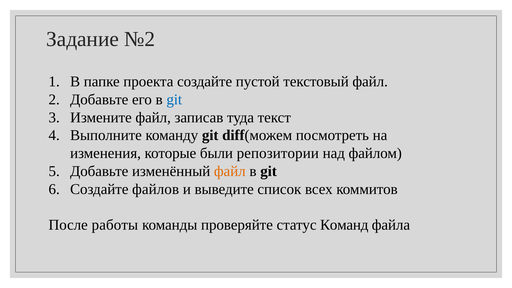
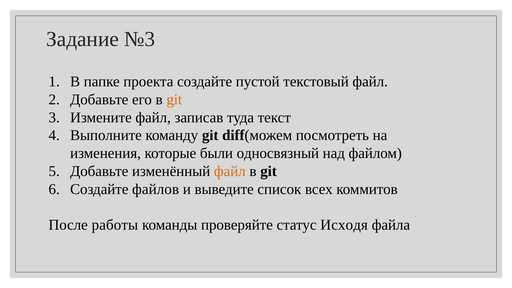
№2: №2 -> №3 (140, 39)
git colour: blue -> orange (174, 99)
репозитории: репозитории -> односвязный (278, 153)
Команд: Команд -> Исходя (344, 225)
